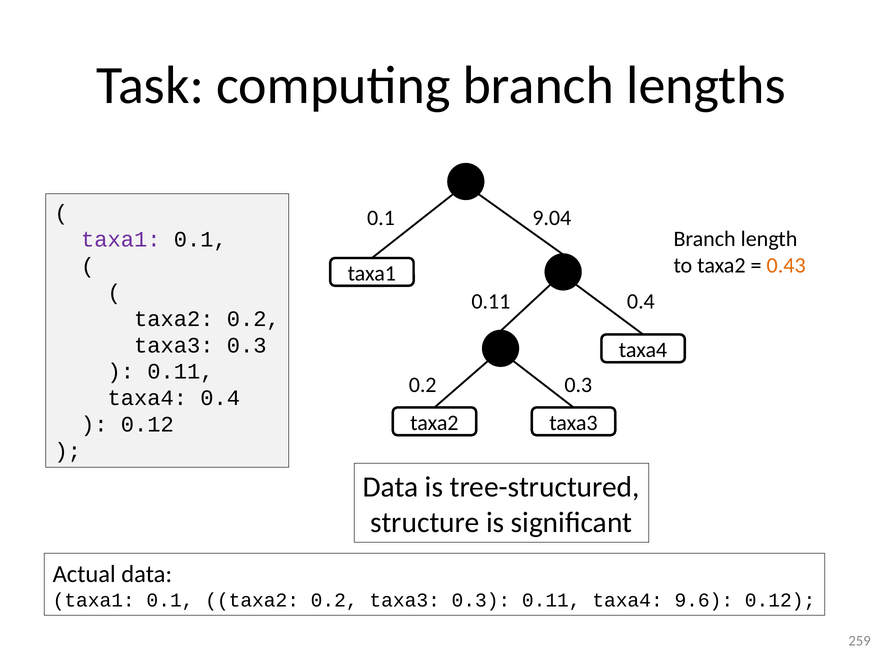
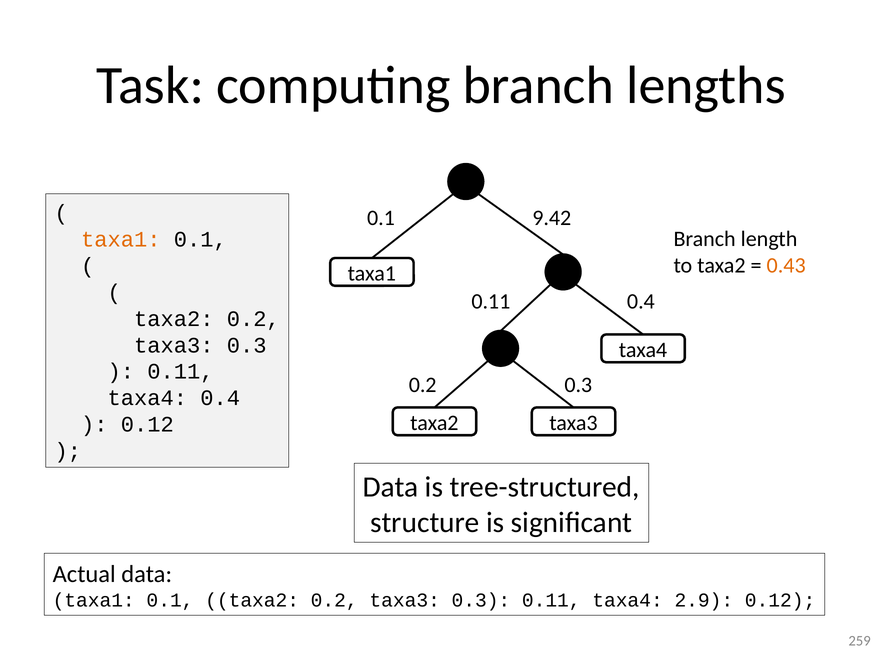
9.04: 9.04 -> 9.42 (552, 218)
taxa1 colour: purple -> orange (121, 239)
9.6: 9.6 -> 2.9 (704, 601)
